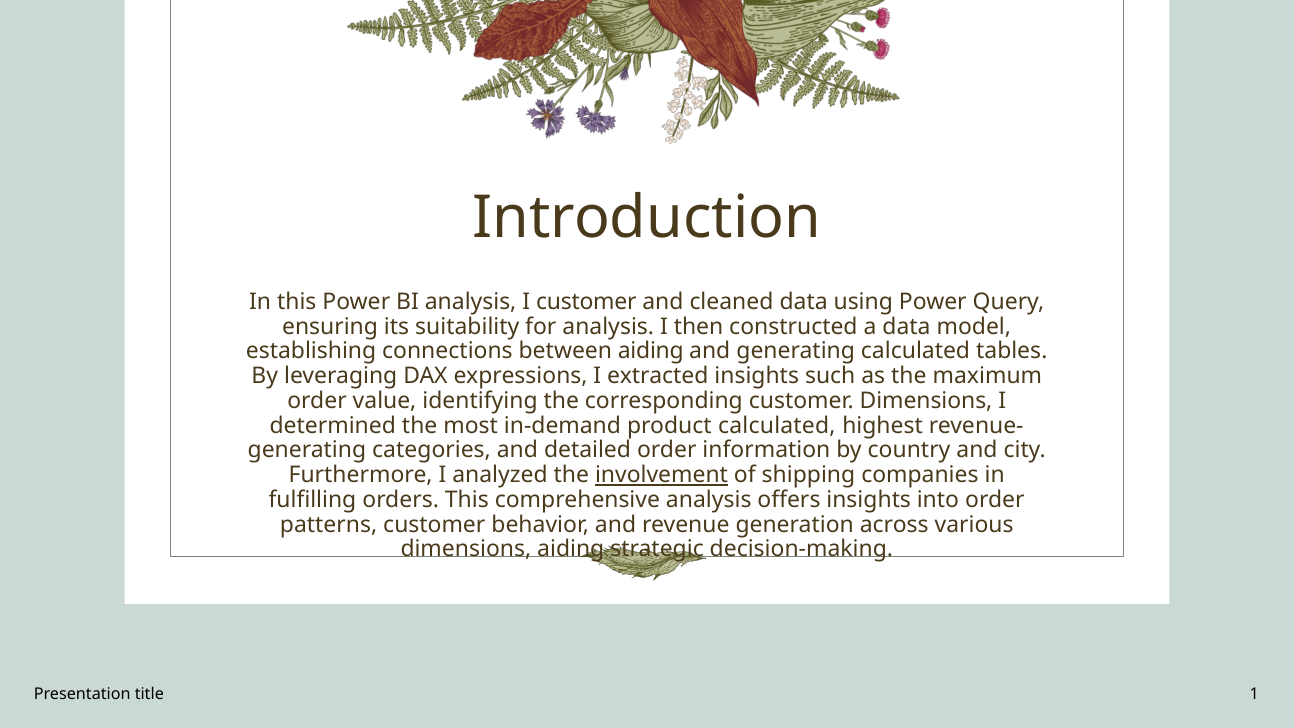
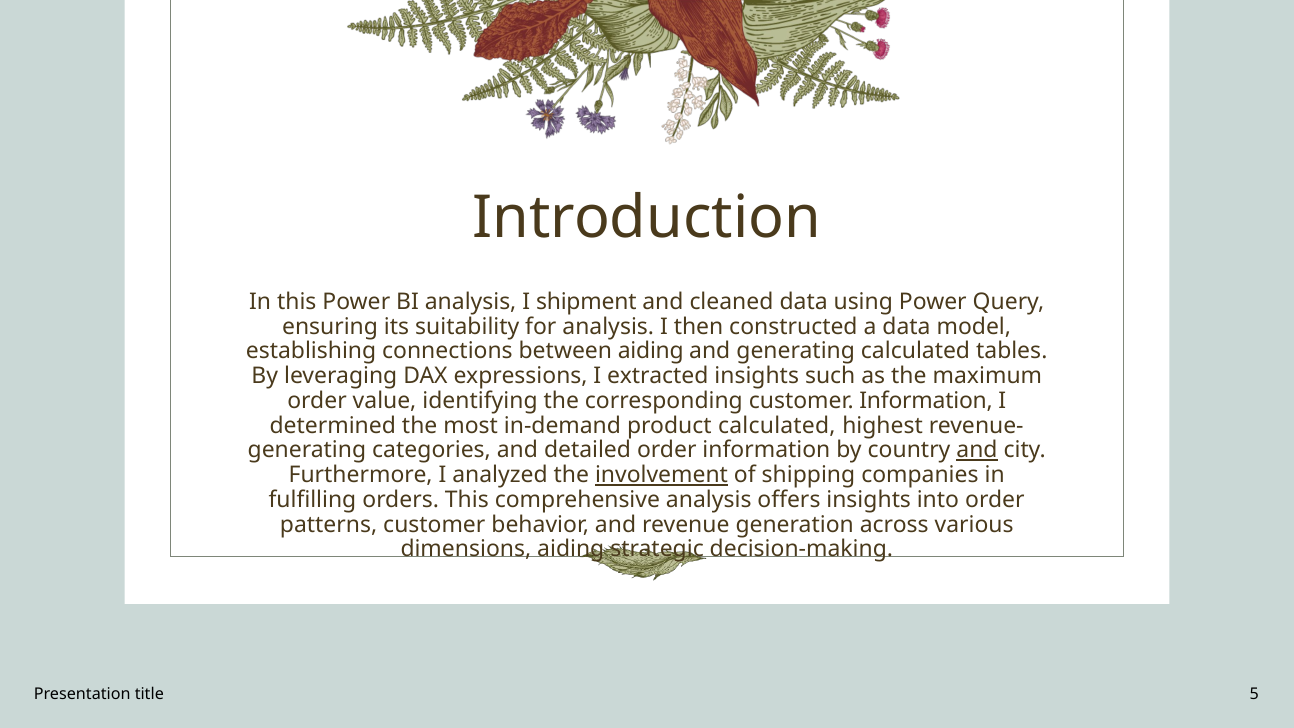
I customer: customer -> shipment (586, 302)
customer Dimensions: Dimensions -> Information (926, 401)
and underline: none -> present (977, 450)
1: 1 -> 5 (1254, 694)
